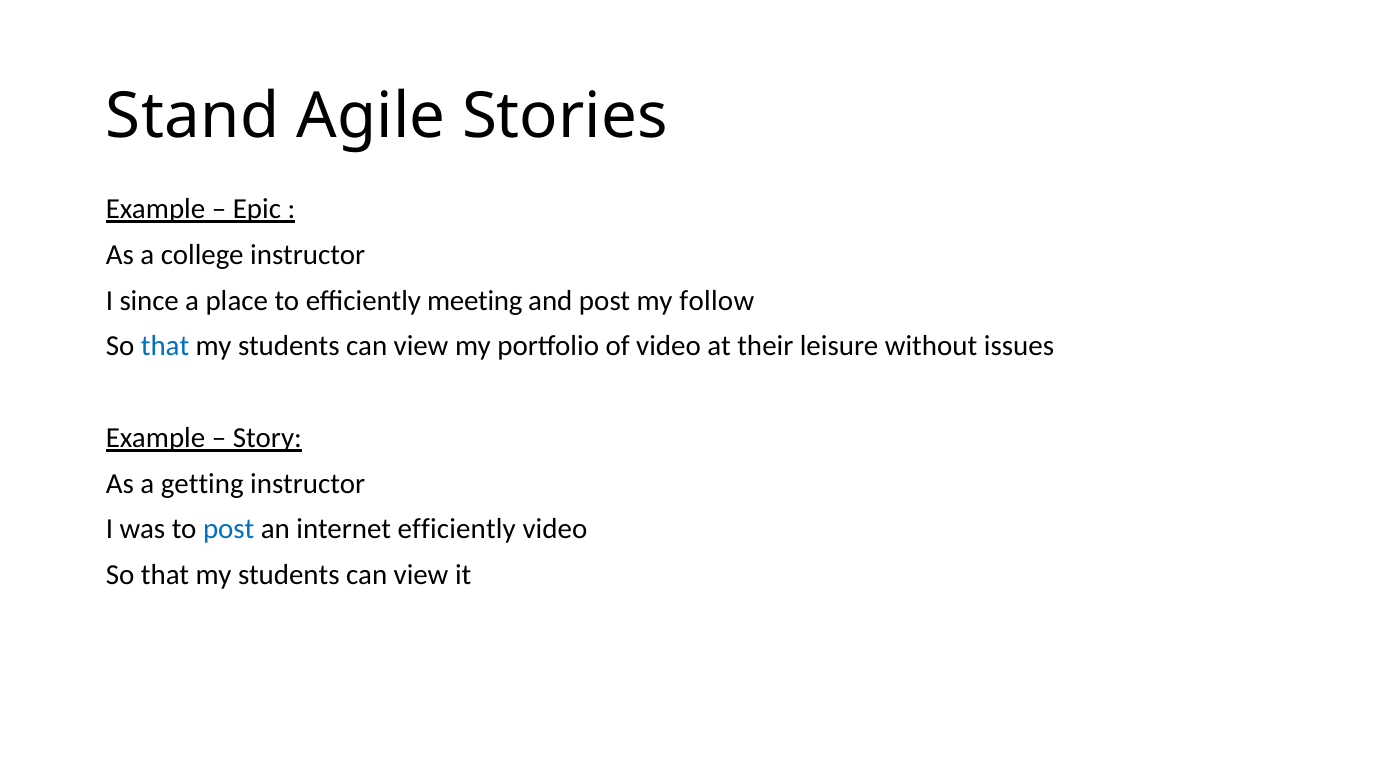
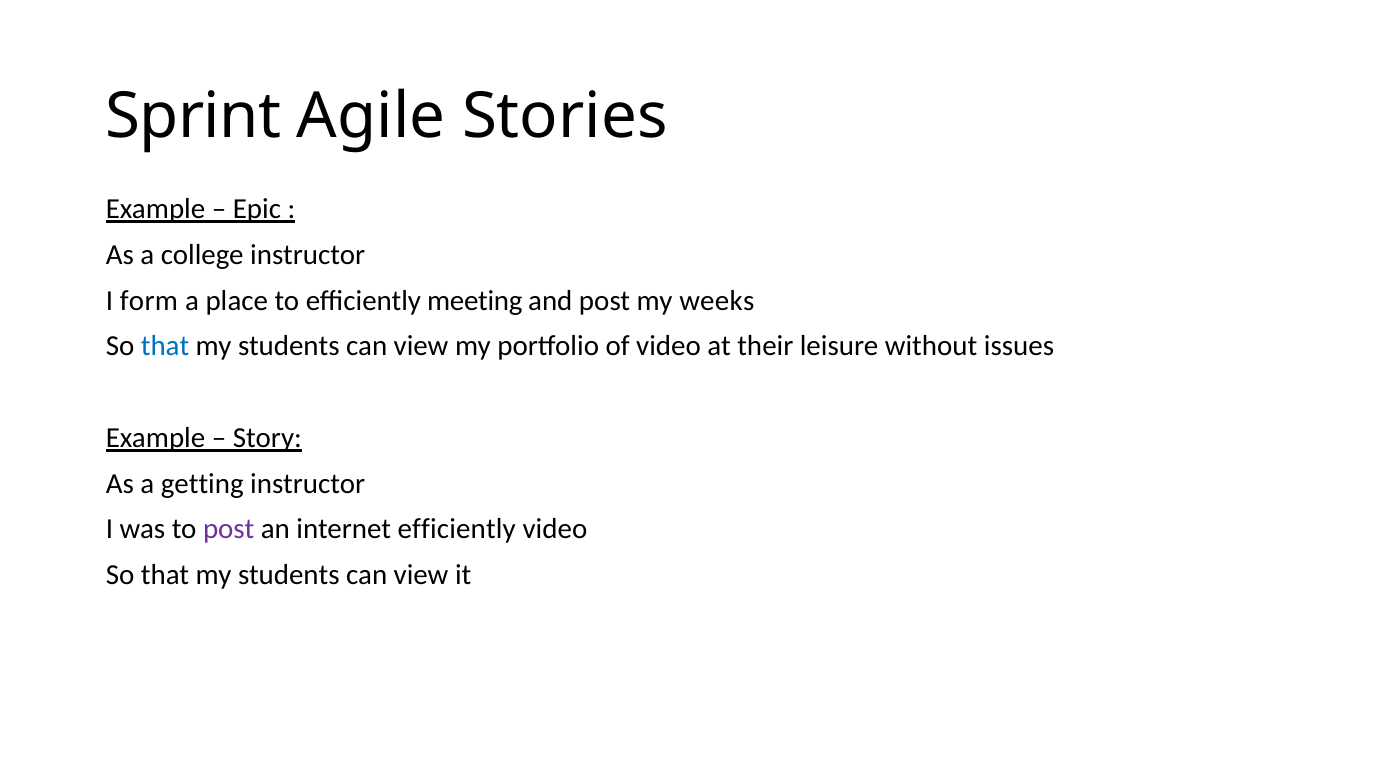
Stand: Stand -> Sprint (193, 117)
since: since -> form (149, 301)
follow: follow -> weeks (717, 301)
post colour: blue -> purple (229, 530)
